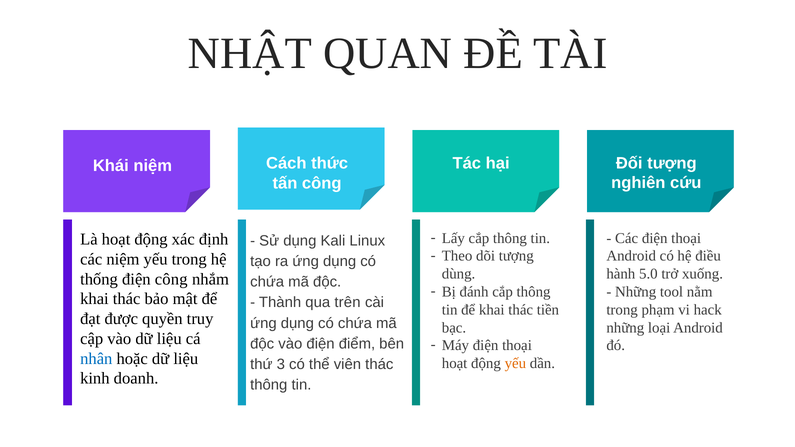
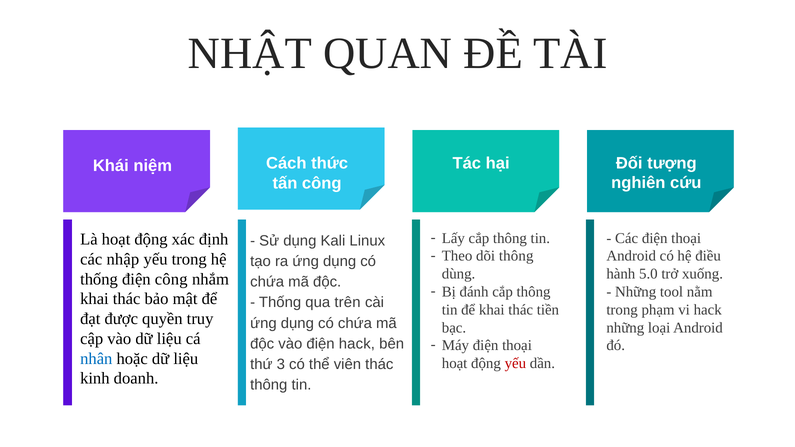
dõi tượng: tượng -> thông (516, 256)
các niệm: niệm -> nhập (123, 259)
Thành: Thành -> Thống (280, 303)
điện điểm: điểm -> hack (357, 344)
yếu colour: orange -> red (515, 364)
